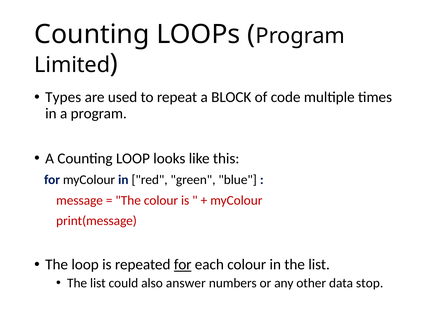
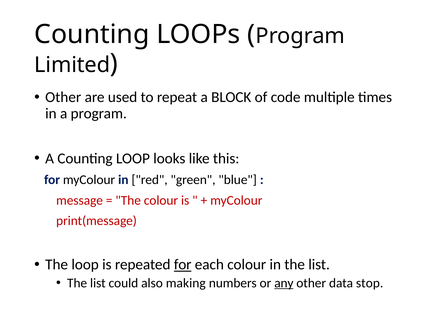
Types: Types -> Other (63, 97)
answer: answer -> making (186, 283)
any underline: none -> present (284, 283)
